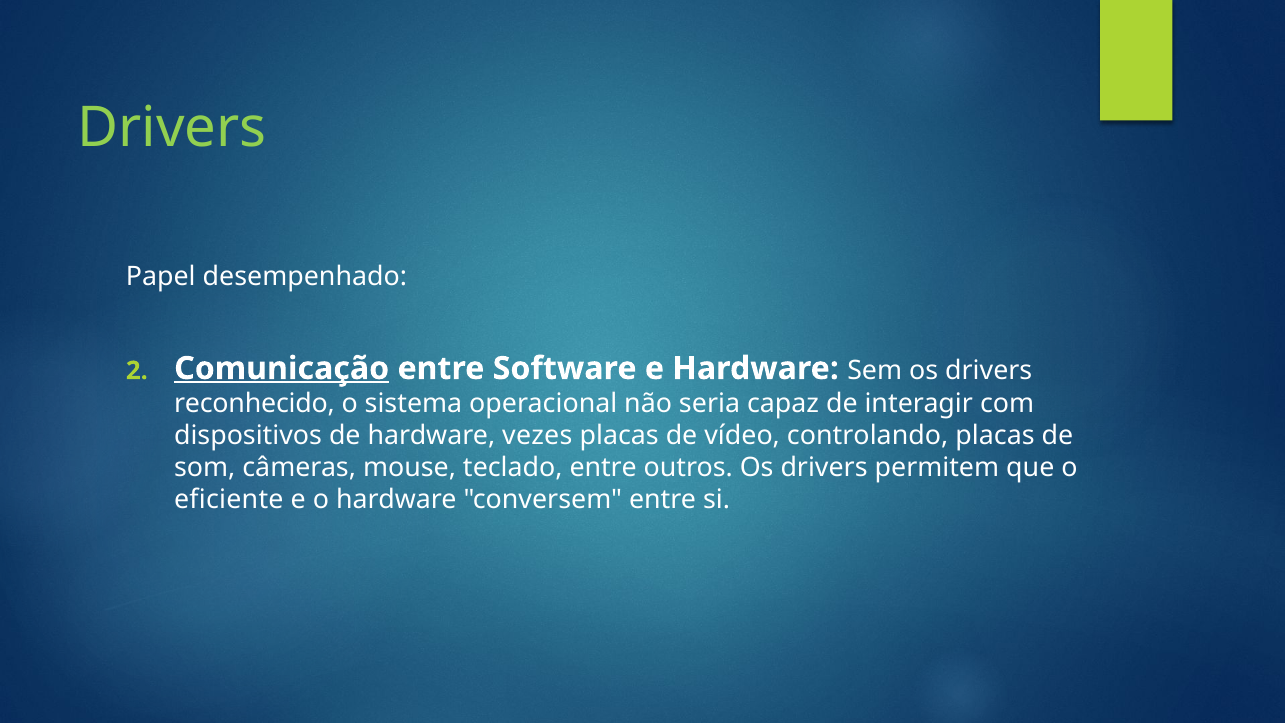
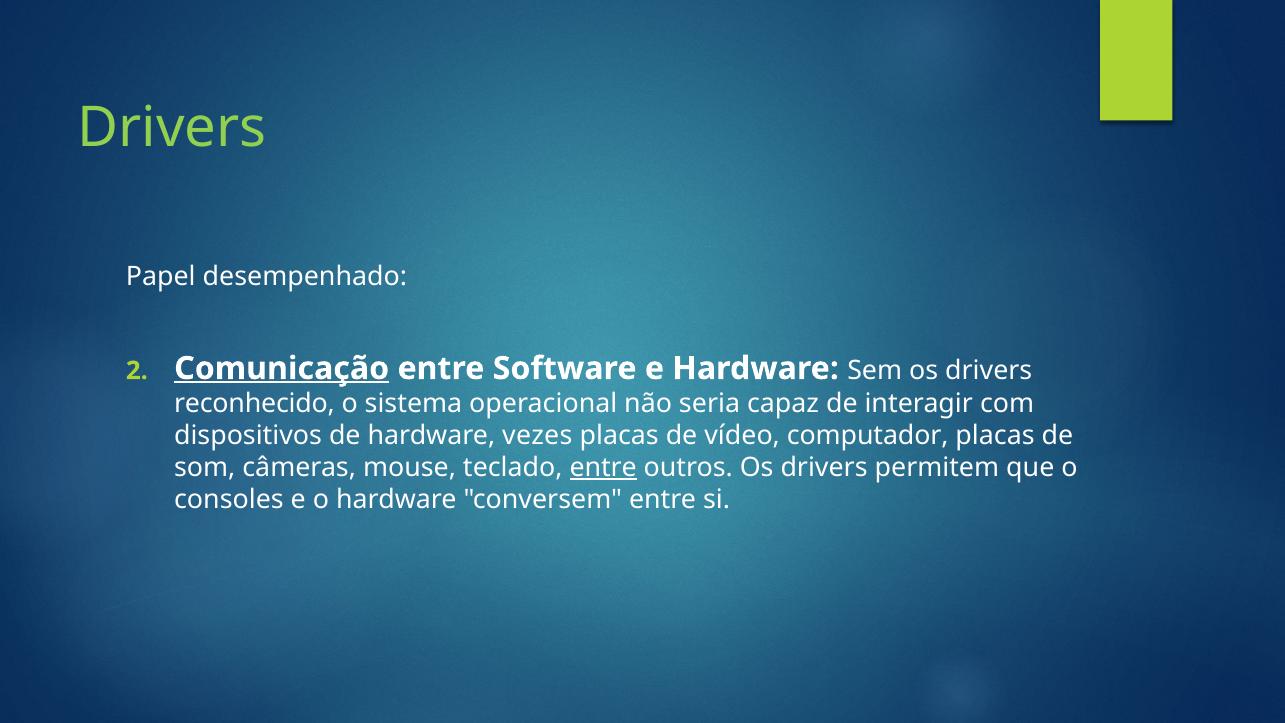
controlando: controlando -> computador (868, 435)
entre underline: none -> present (603, 468)
eficiente: eficiente -> consoles (229, 500)
